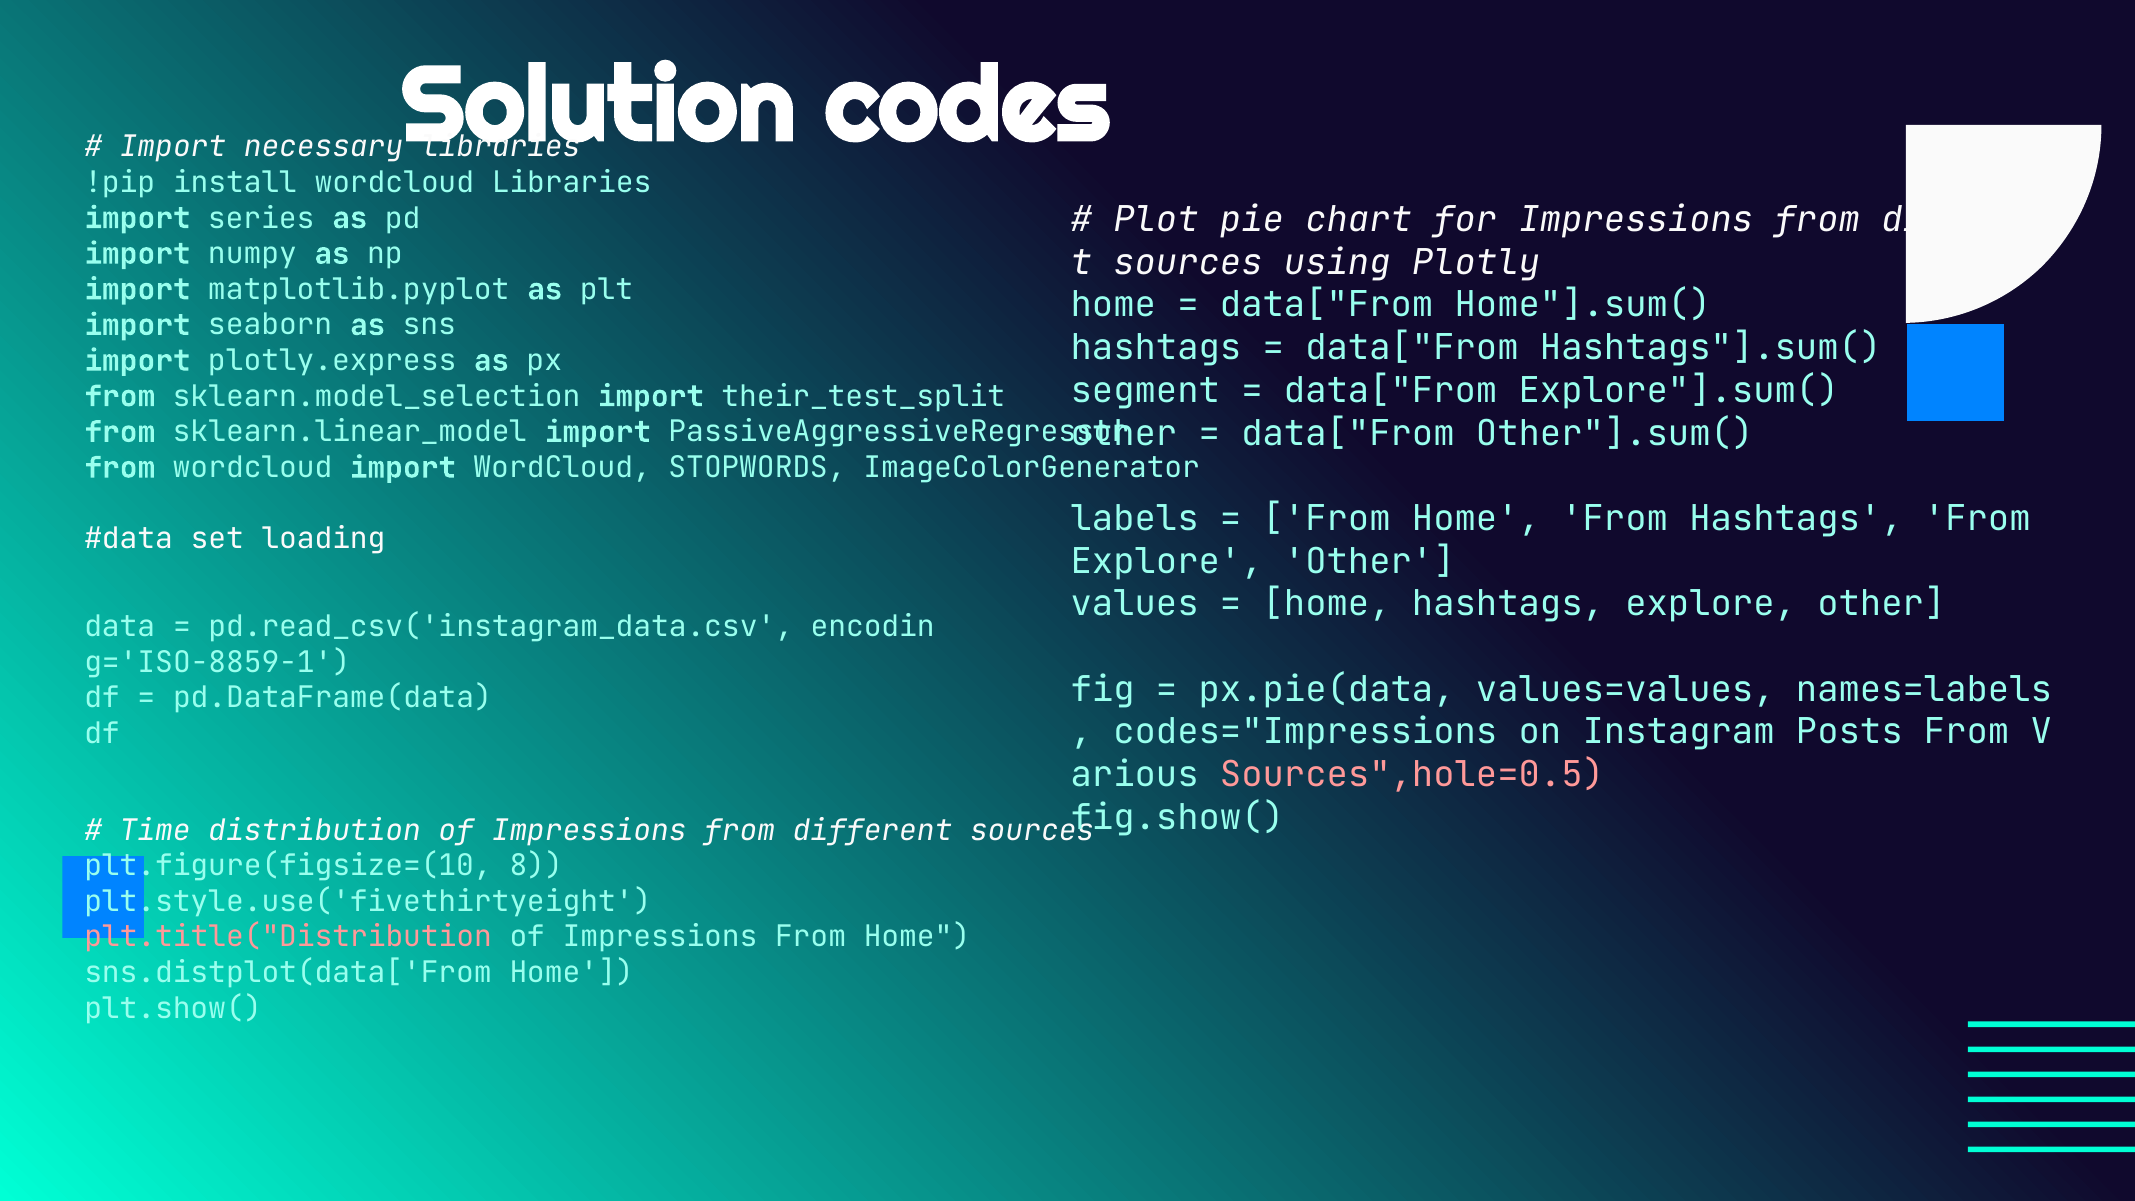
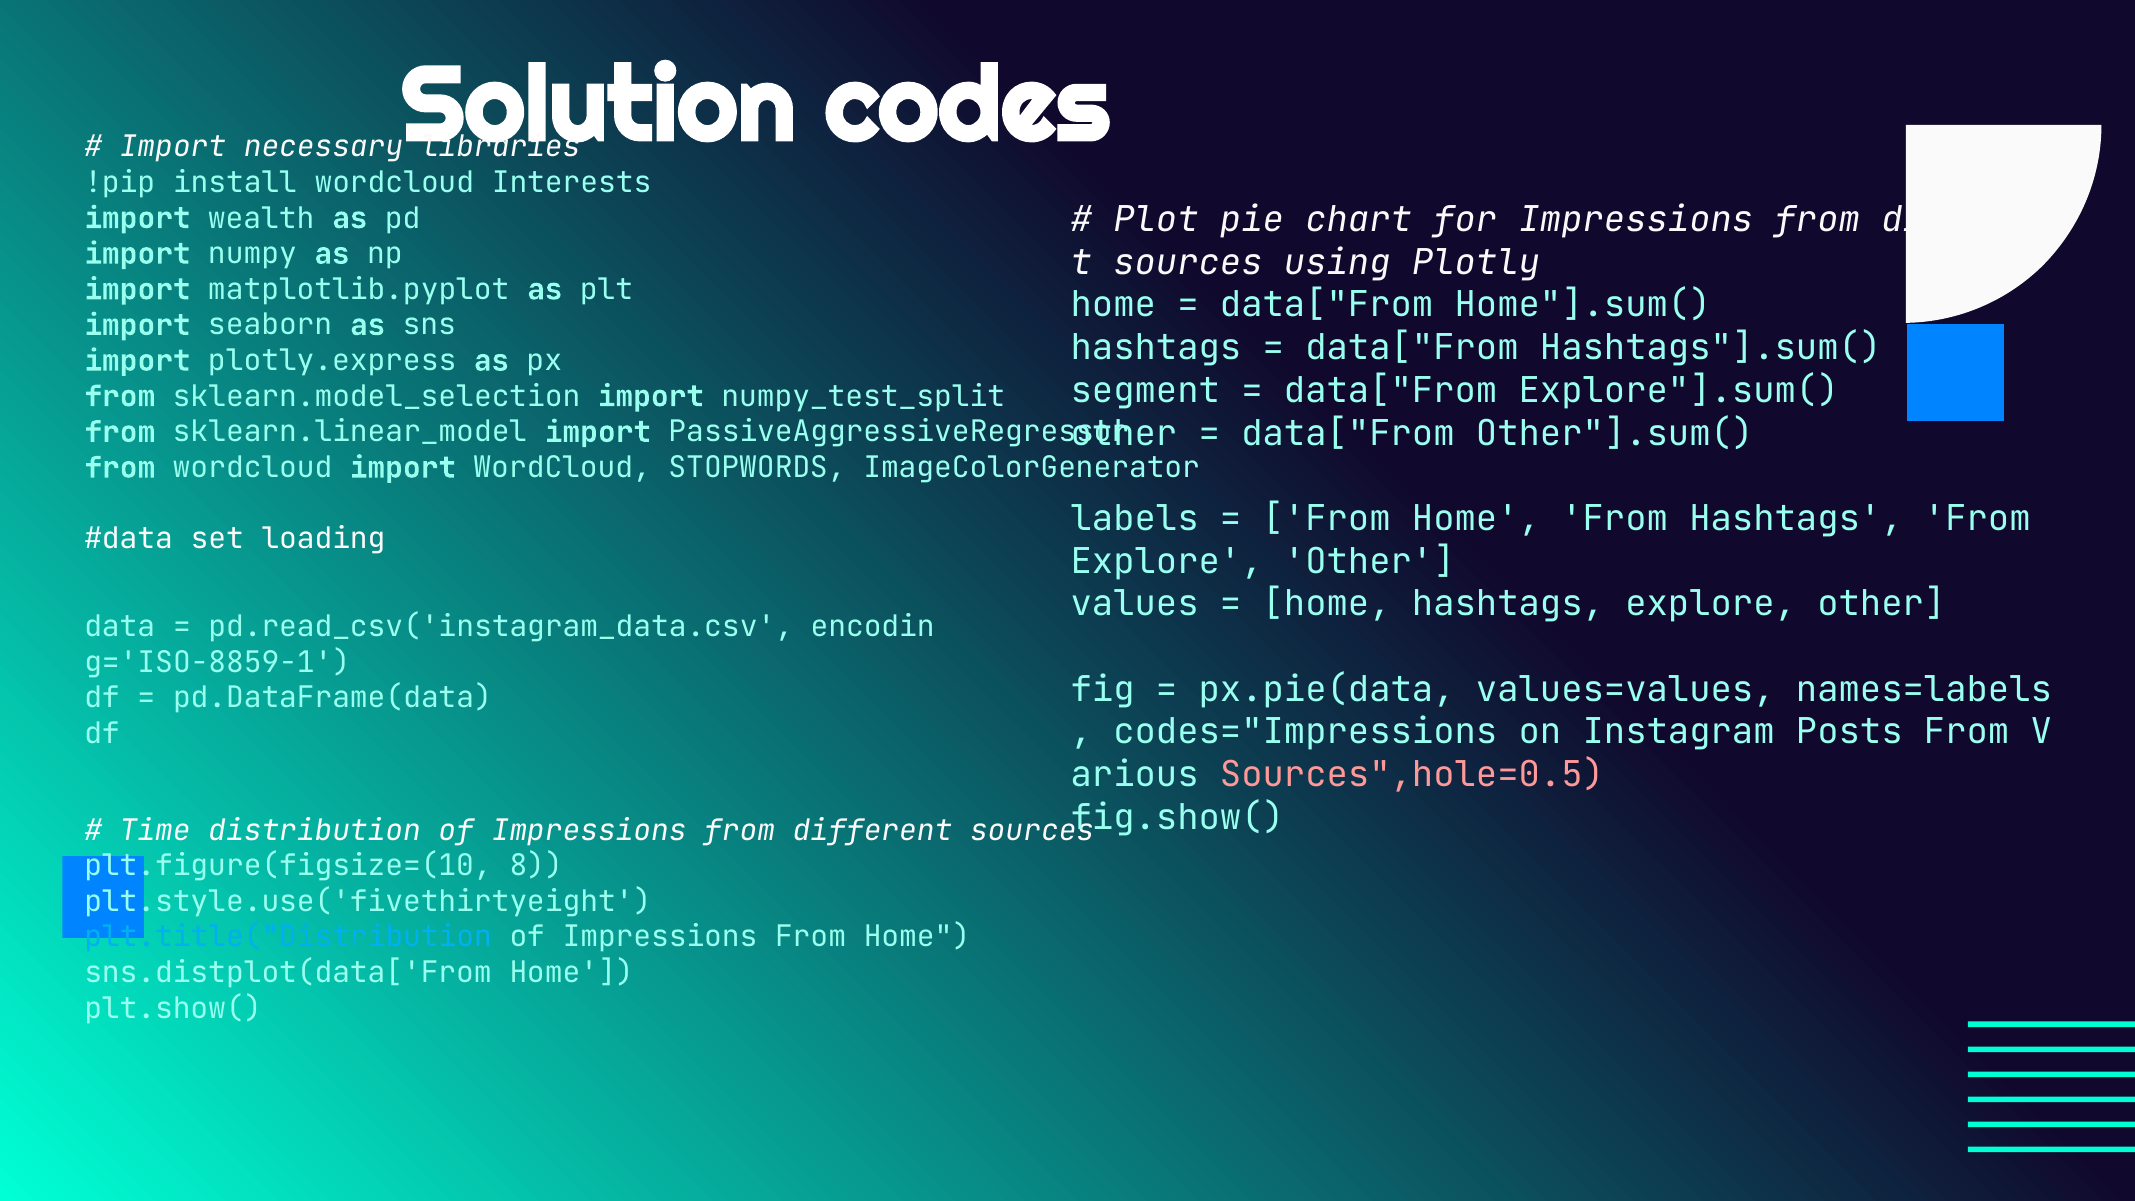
wordcloud Libraries: Libraries -> Interests (572, 183)
series: series -> wealth (261, 218)
their_test_split: their_test_split -> numpy_test_split (863, 396)
plt.title("Distribution colour: pink -> light blue (288, 937)
